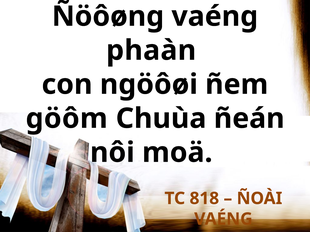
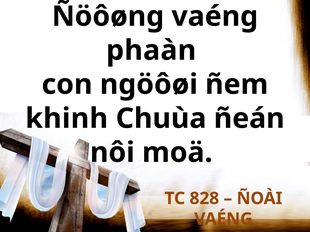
göôm: göôm -> khinh (67, 119)
818: 818 -> 828 (204, 199)
